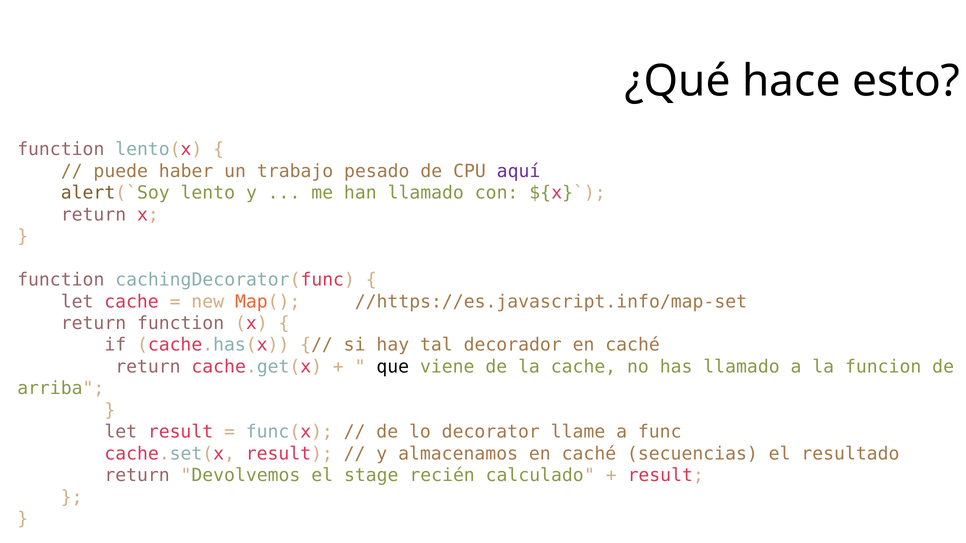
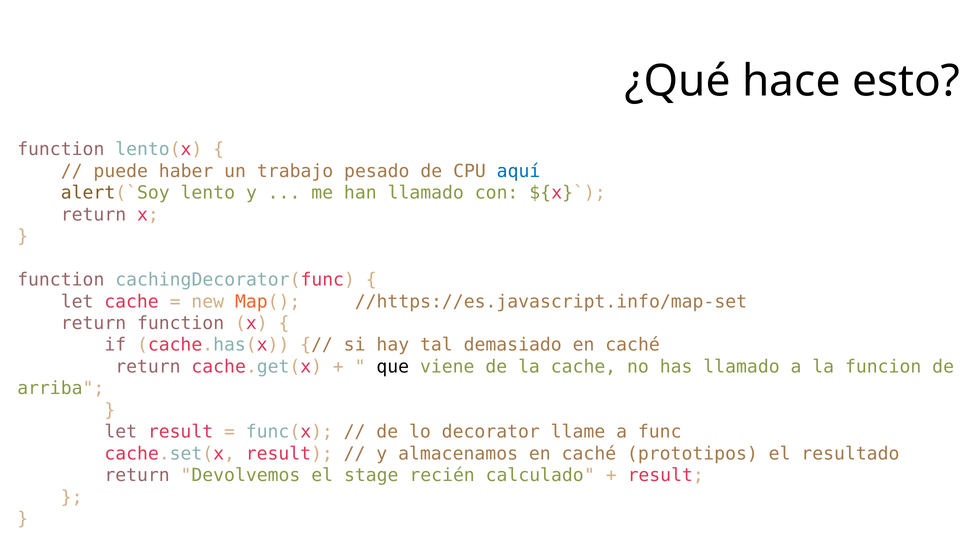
aquí colour: purple -> blue (519, 171)
decorador: decorador -> demasiado (513, 345)
secuencias: secuencias -> prototipos (692, 454)
